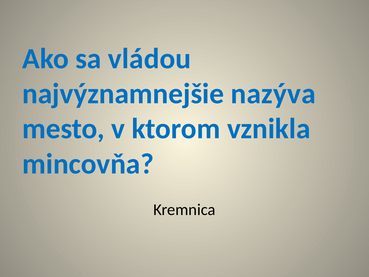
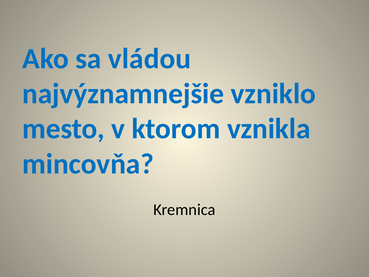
nazýva: nazýva -> vzniklo (273, 94)
